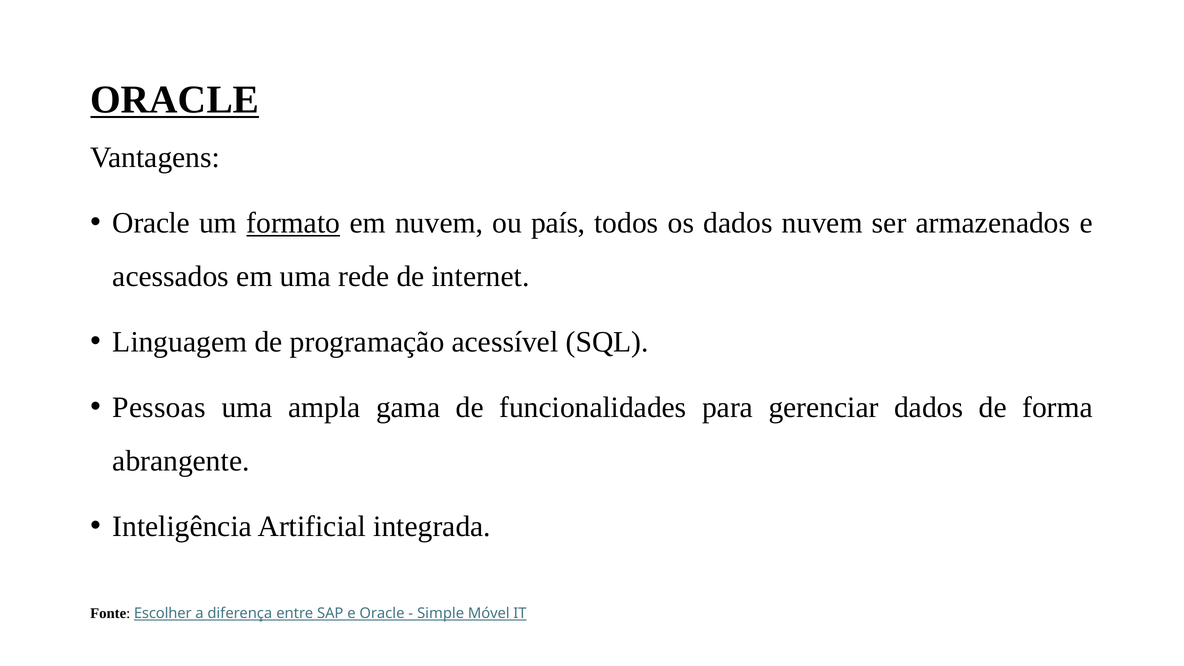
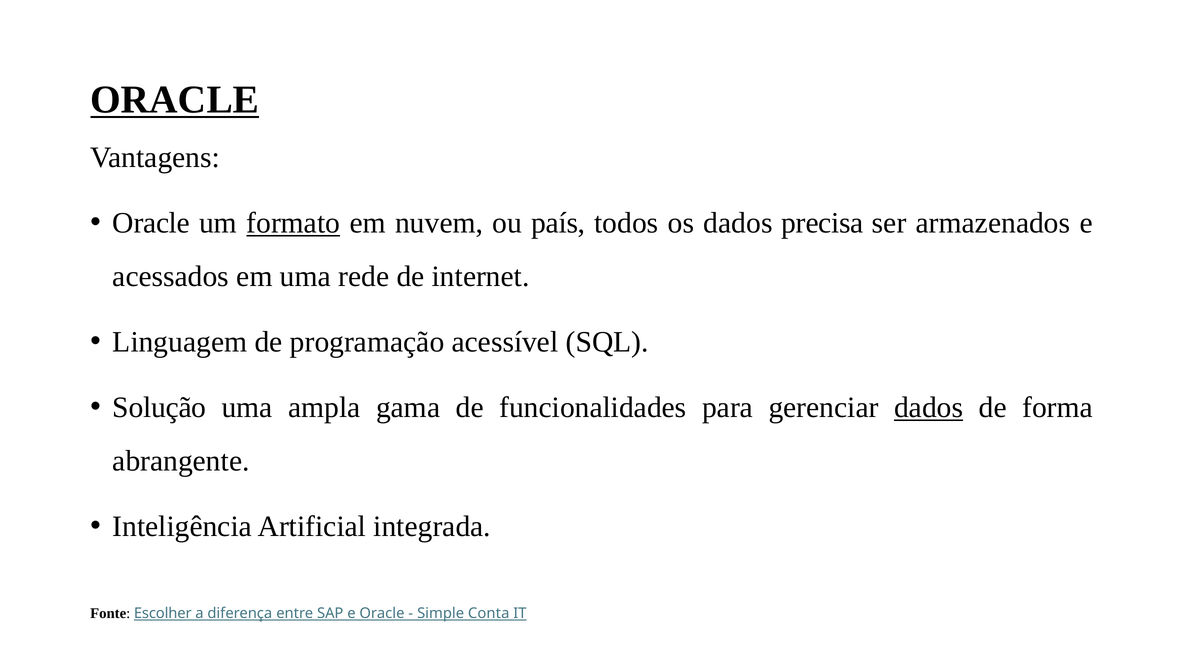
dados nuvem: nuvem -> precisa (822, 223)
Pessoas: Pessoas -> Solução (159, 408)
dados underline: none -> present (929, 408)
Móvel: Móvel -> Conta (489, 613)
